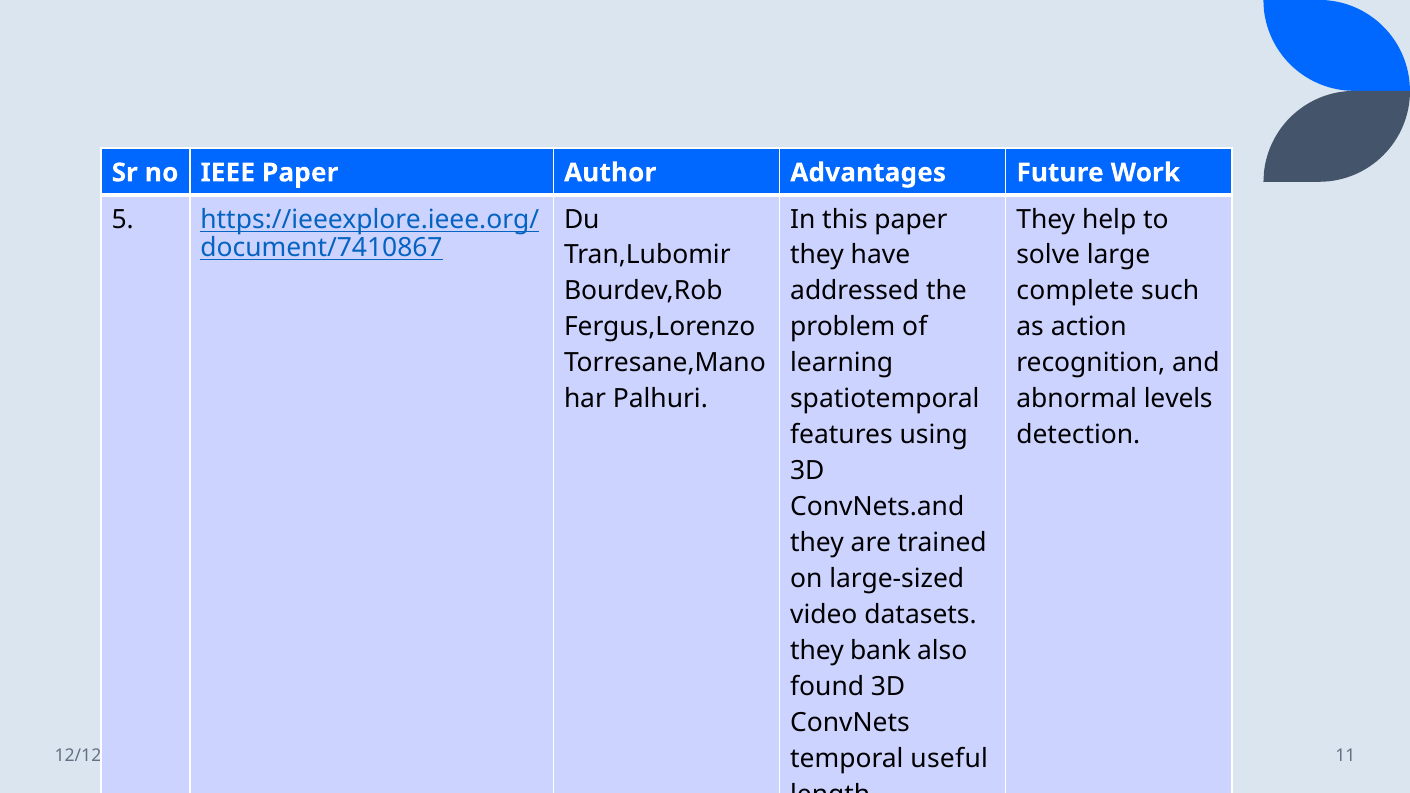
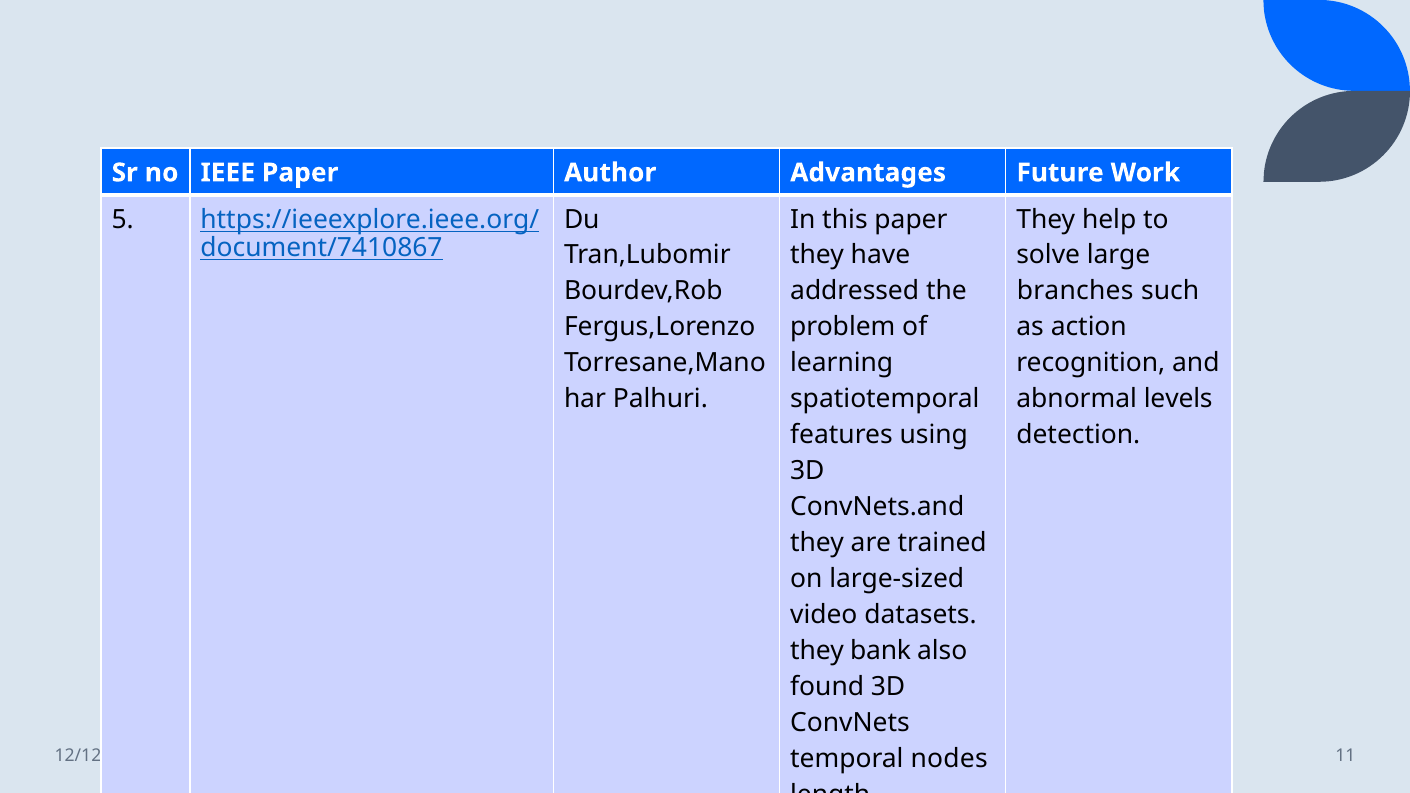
complete: complete -> branches (1075, 291)
useful: useful -> nodes (949, 759)
